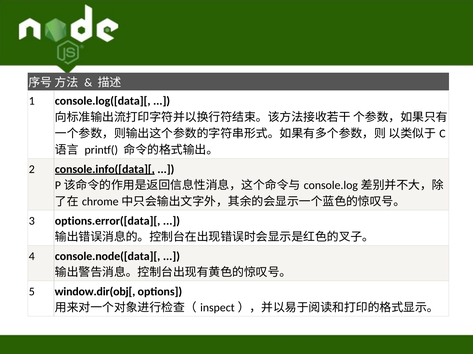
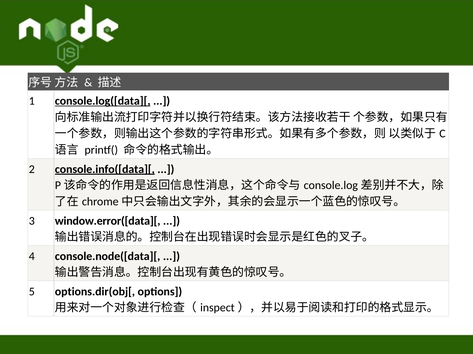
console.log([data][ underline: none -> present (103, 101)
options.error([data][: options.error([data][ -> window.error([data][ (108, 221)
window.dir(obj[: window.dir(obj[ -> options.dir(obj[ (95, 292)
